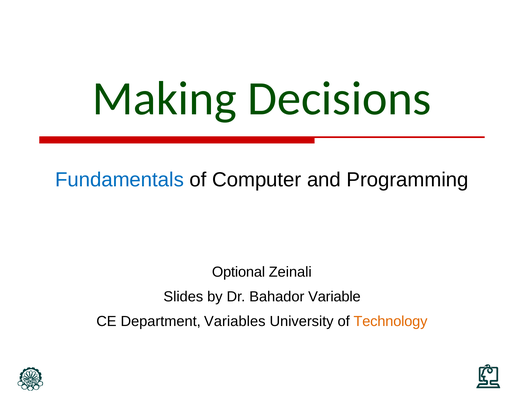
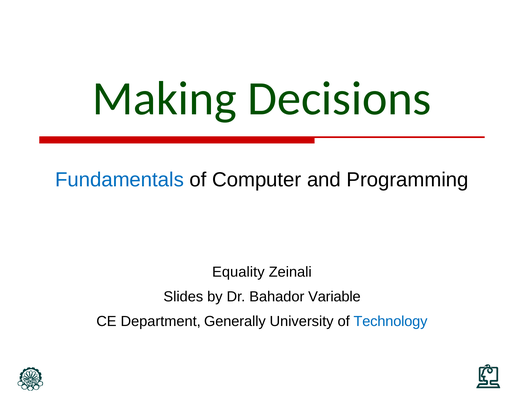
Optional: Optional -> Equality (238, 272)
Variables: Variables -> Generally (235, 321)
Technology colour: orange -> blue (391, 321)
